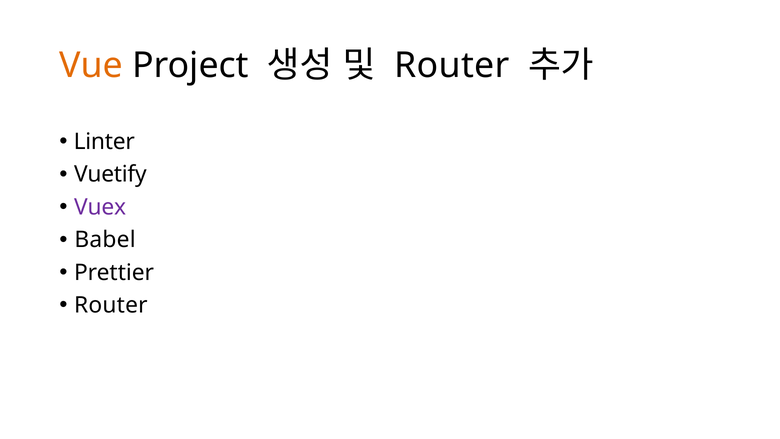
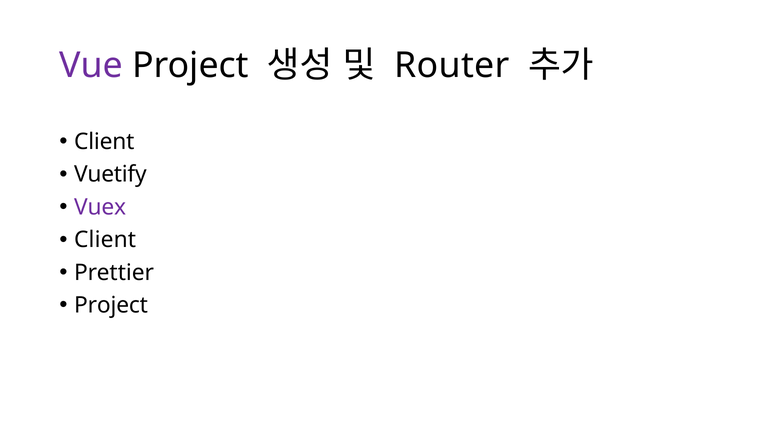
Vue colour: orange -> purple (91, 66)
Linter: Linter -> Client (104, 142)
Babel: Babel -> Client (105, 240)
Router: Router -> Project (111, 305)
